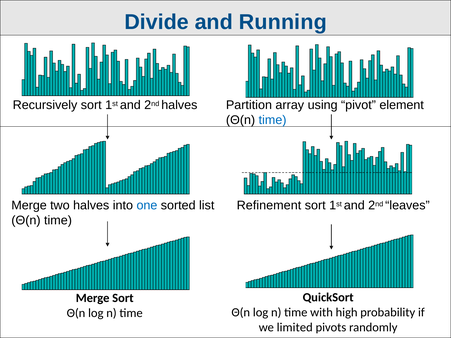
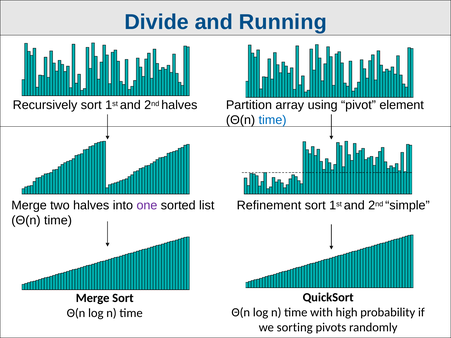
one colour: blue -> purple (147, 205)
leaves: leaves -> simple (407, 205)
limited: limited -> sorting (295, 328)
